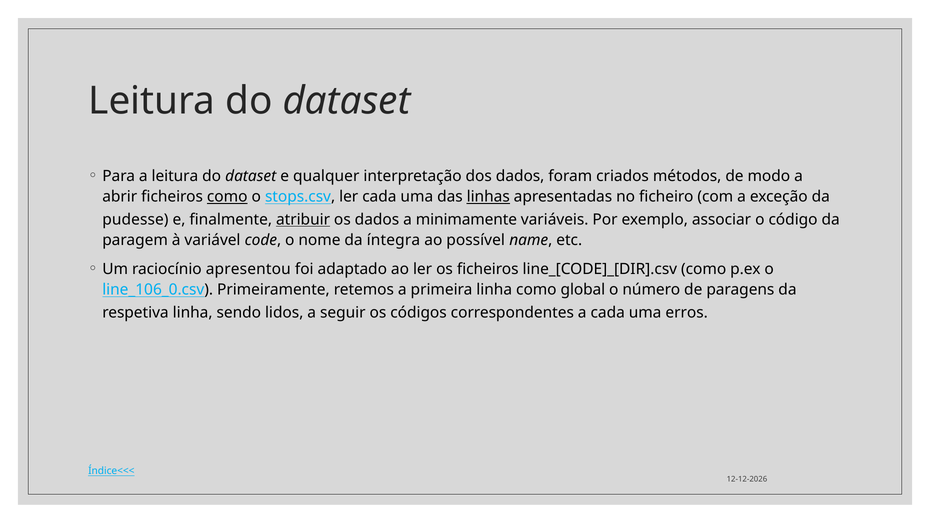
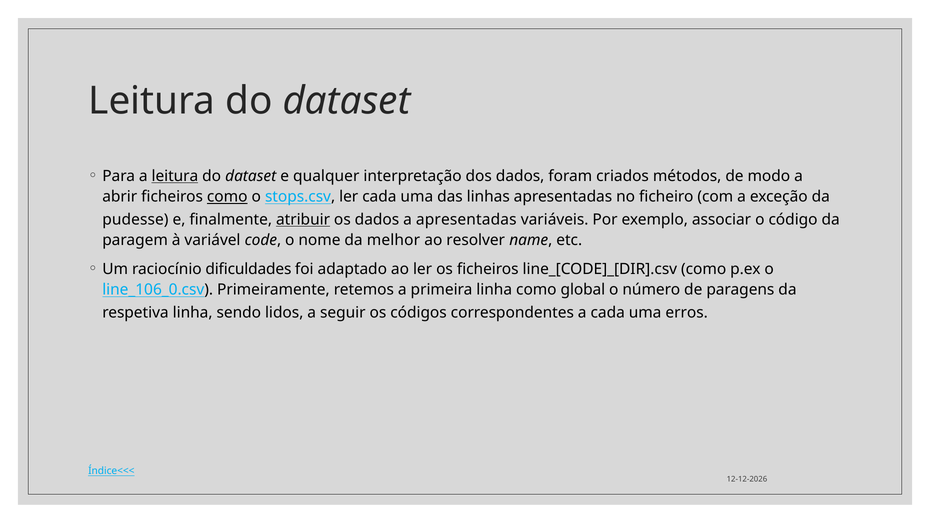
leitura underline: none -> present (175, 176)
linhas underline: present -> none (488, 197)
a minimamente: minimamente -> apresentadas (466, 220)
íntegra: íntegra -> melhor (393, 240)
possível: possível -> resolver (476, 240)
apresentou: apresentou -> dificuldades (248, 269)
